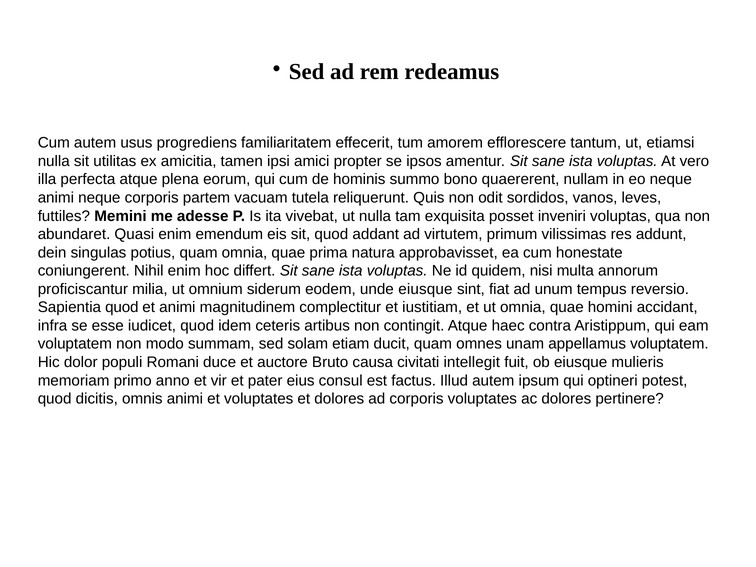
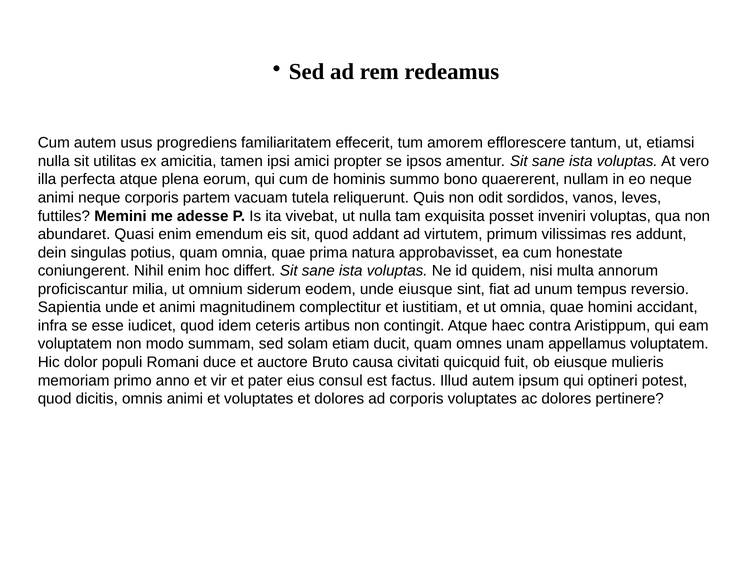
Sapientia quod: quod -> unde (122, 307)
intellegit: intellegit -> quicquid (472, 362)
